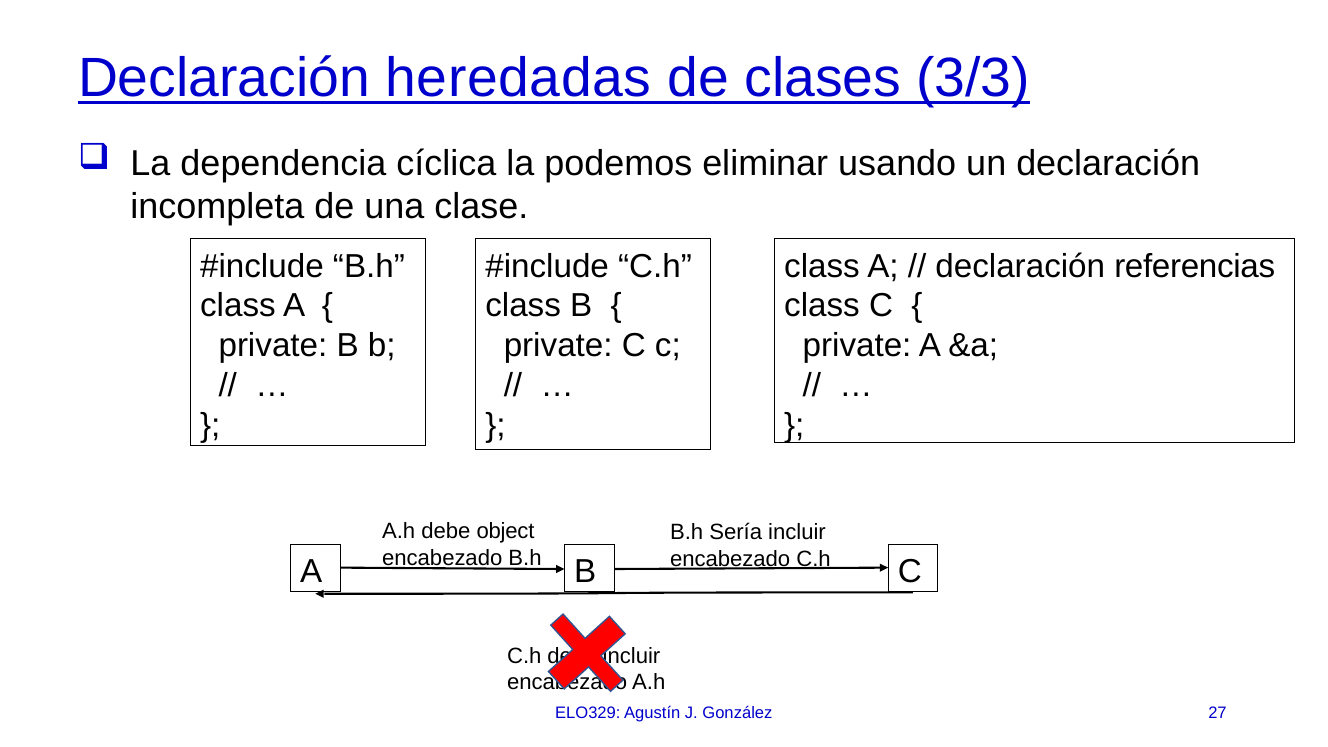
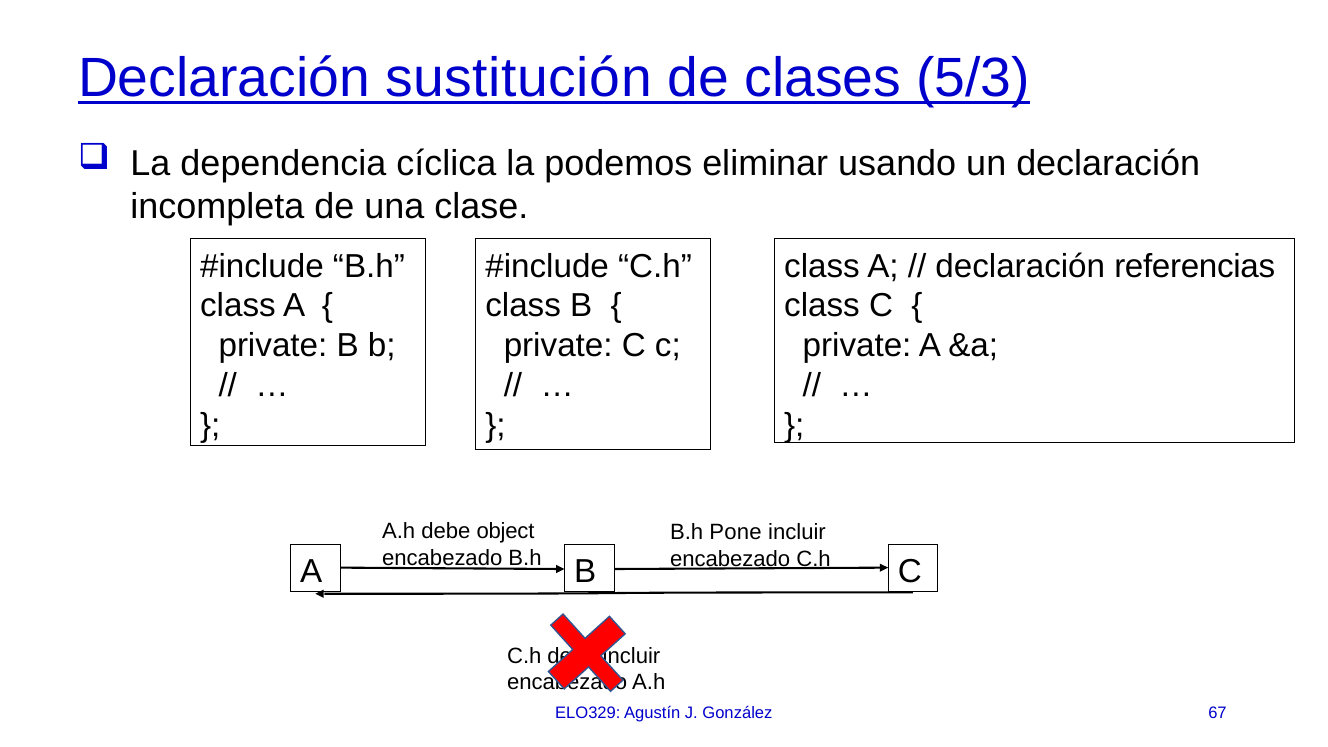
heredadas: heredadas -> sustitución (518, 78)
3/3: 3/3 -> 5/3 (973, 78)
Sería: Sería -> Pone (736, 532)
27: 27 -> 67 (1217, 713)
